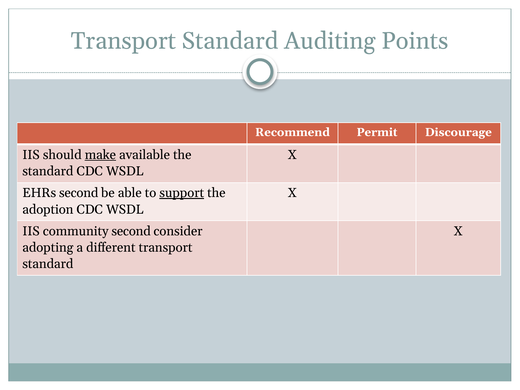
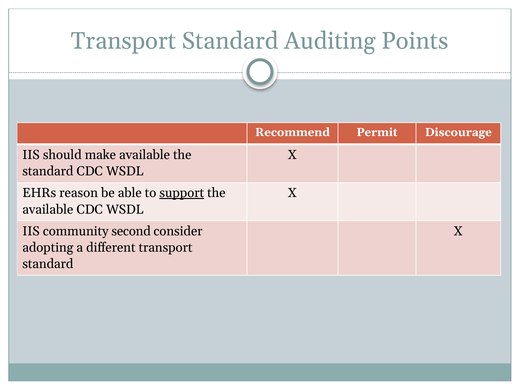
make underline: present -> none (100, 155)
EHRs second: second -> reason (79, 193)
adoption: adoption -> available (48, 209)
